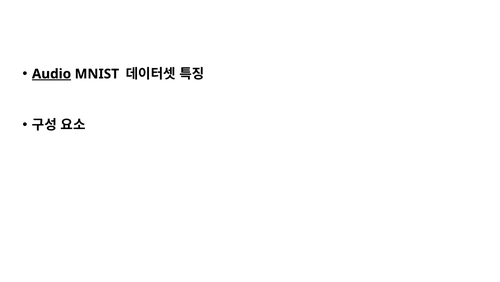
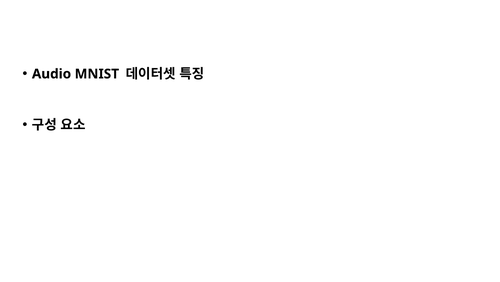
Audio underline: present -> none (52, 74)
